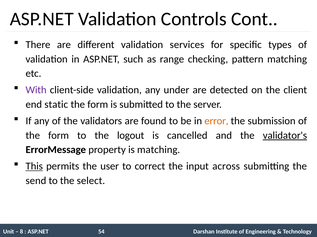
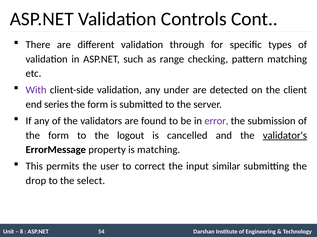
services: services -> through (187, 45)
static: static -> series (56, 105)
error colour: orange -> purple (216, 121)
This underline: present -> none (34, 167)
across: across -> similar (226, 167)
send: send -> drop (36, 181)
